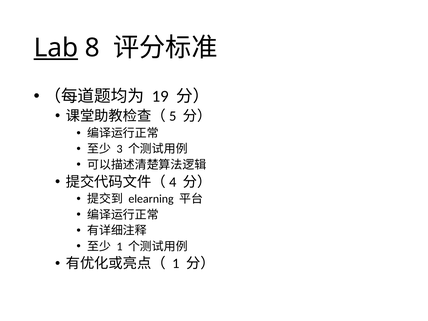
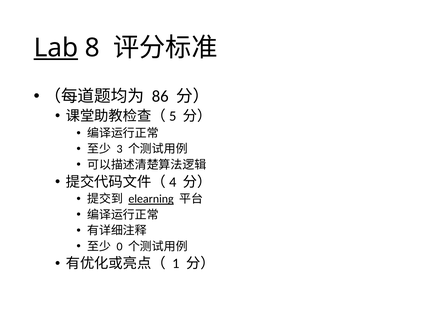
19: 19 -> 86 (160, 96)
elearning underline: none -> present (151, 199)
1: 1 -> 0 (120, 247)
